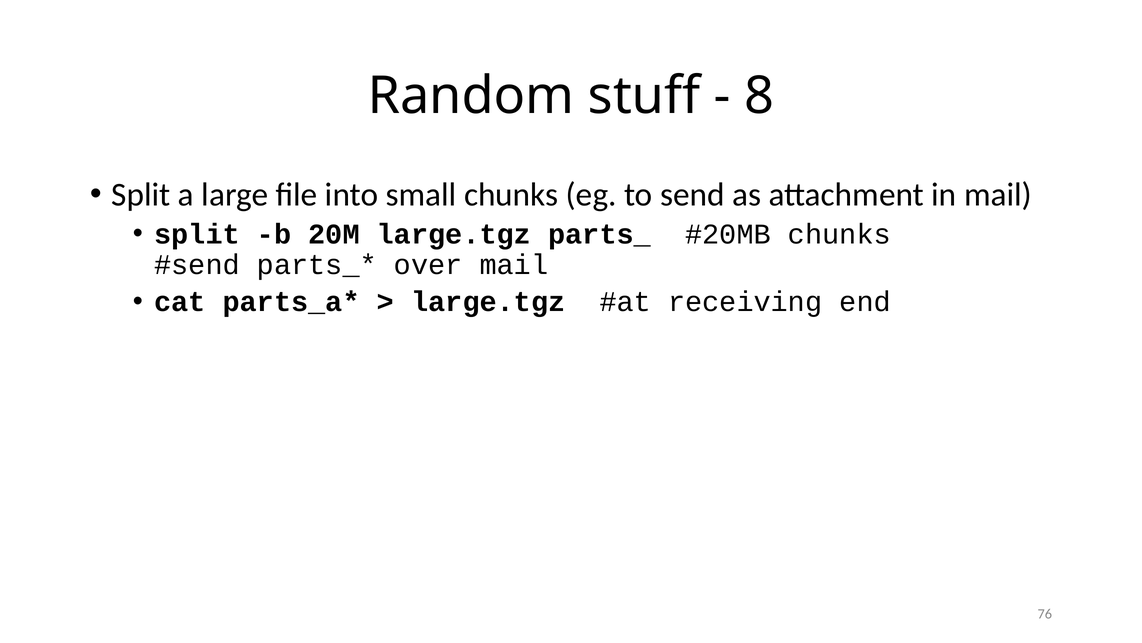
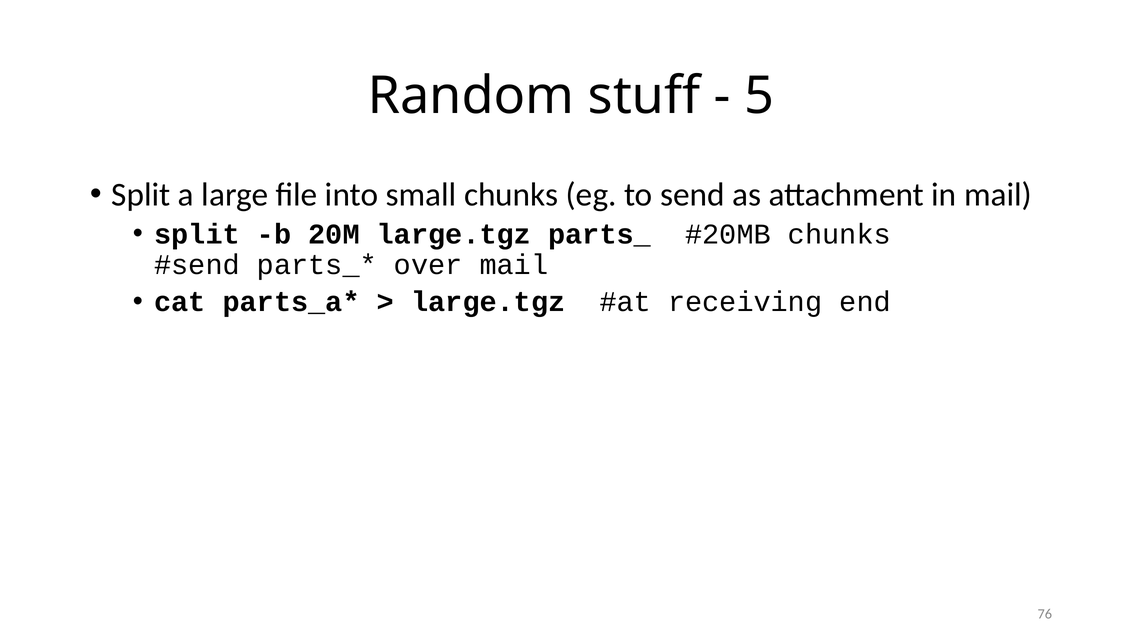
8: 8 -> 5 (759, 96)
